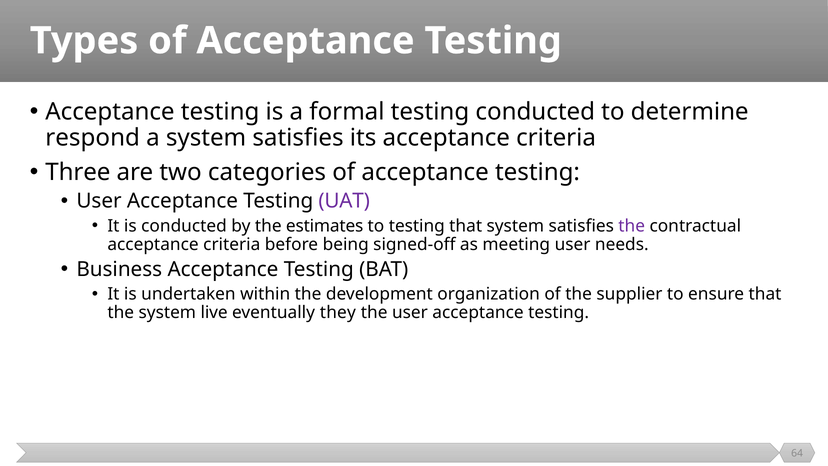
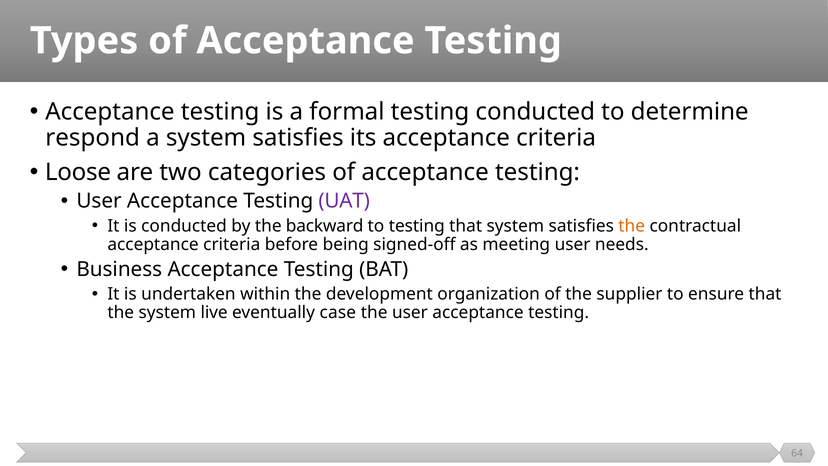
Three: Three -> Loose (78, 172)
estimates: estimates -> backward (325, 226)
the colour: purple -> orange (632, 226)
they: they -> case (338, 313)
